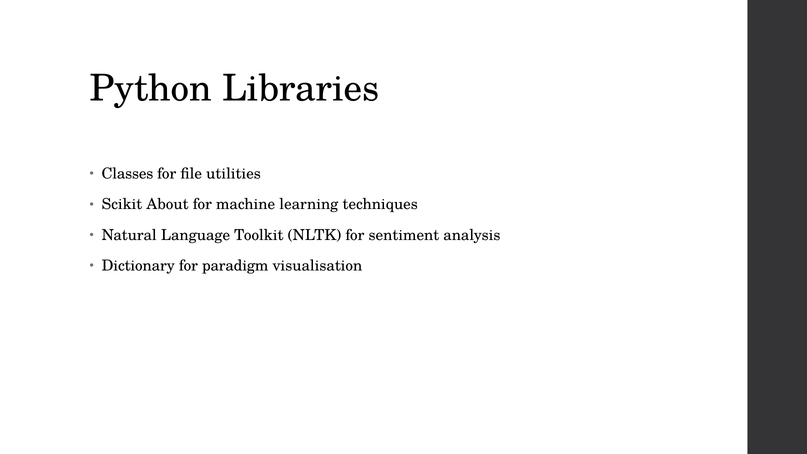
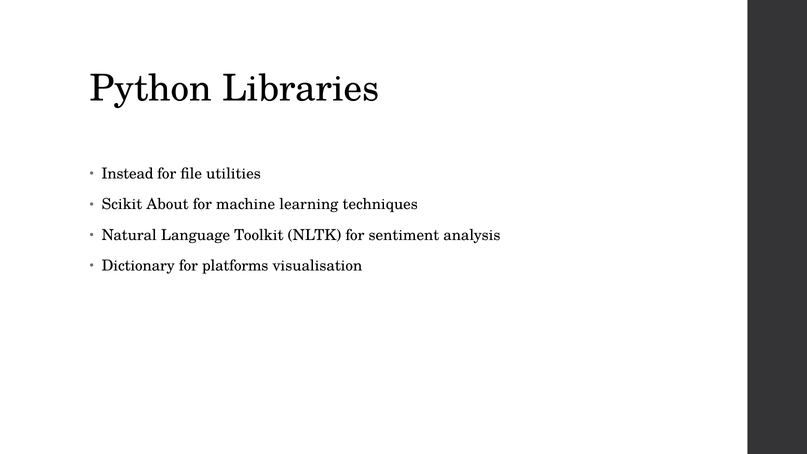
Classes: Classes -> Instead (127, 174)
paradigm: paradigm -> platforms (235, 266)
